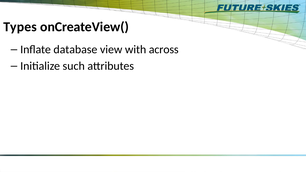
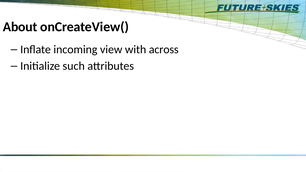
Types: Types -> About (20, 27)
database: database -> incoming (75, 50)
